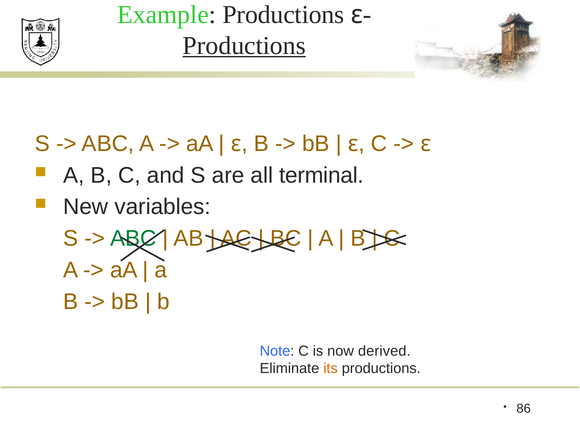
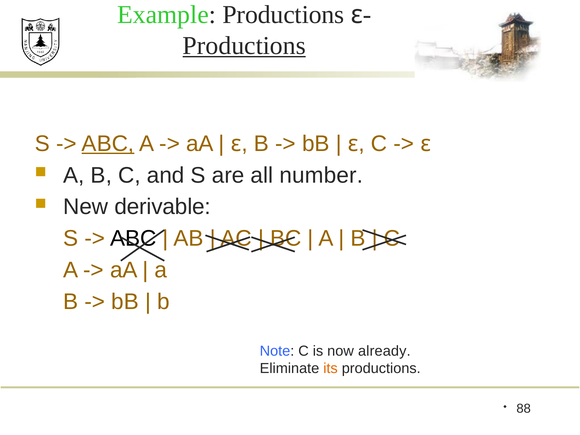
ABC underline: none -> present (108, 144)
terminal: terminal -> number (321, 175)
variables: variables -> derivable (163, 207)
ABC colour: green -> black (133, 238)
derived: derived -> already (384, 351)
86: 86 -> 88 (524, 408)
